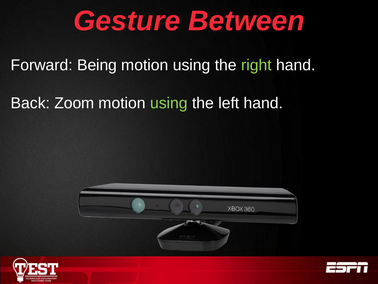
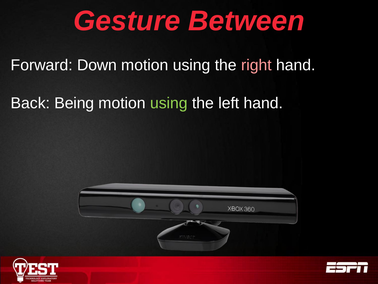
Being: Being -> Down (97, 65)
right colour: light green -> pink (256, 65)
Zoom: Zoom -> Being (74, 103)
